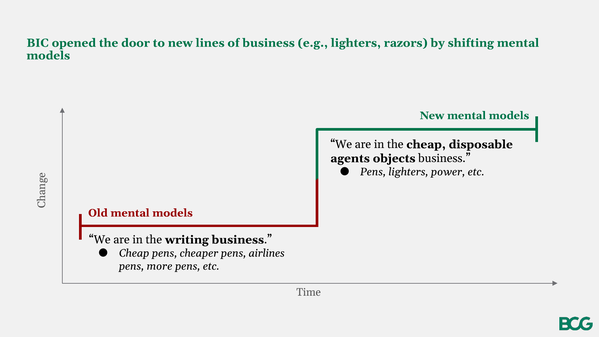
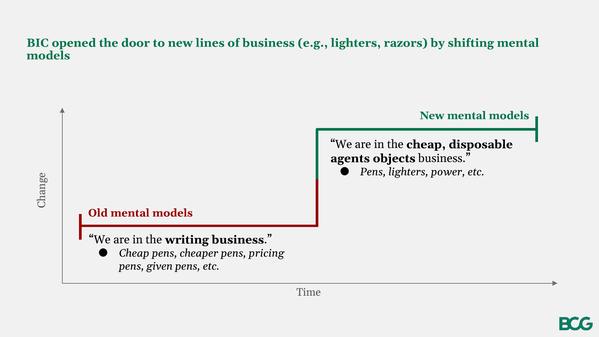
airlines: airlines -> pricing (267, 253)
more: more -> given (160, 266)
